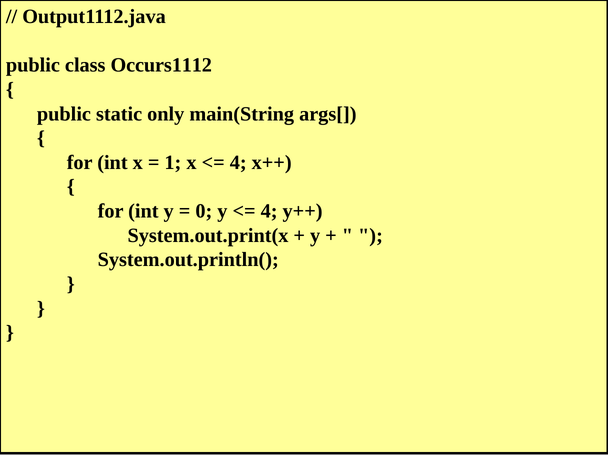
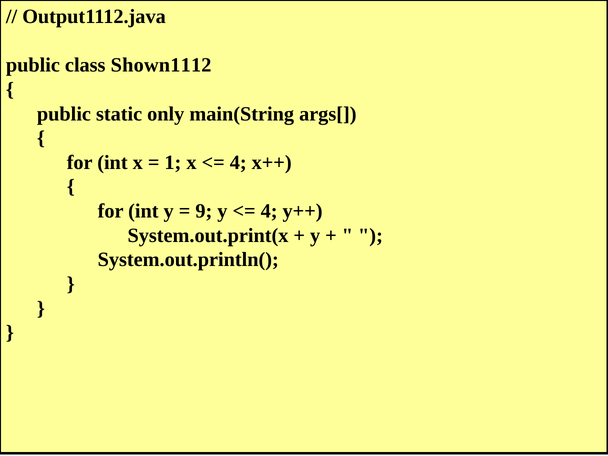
Occurs1112: Occurs1112 -> Shown1112 (161, 65)
0: 0 -> 9 (204, 211)
